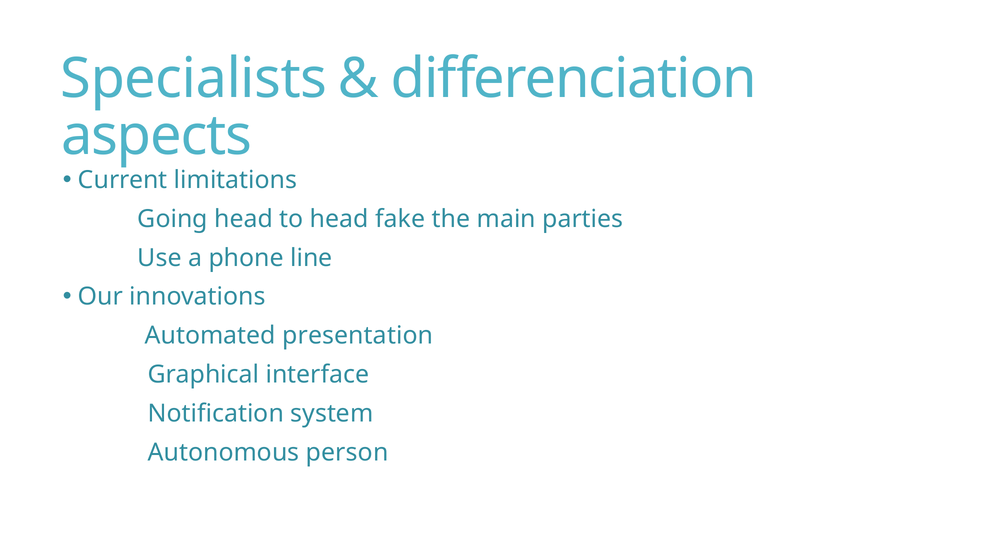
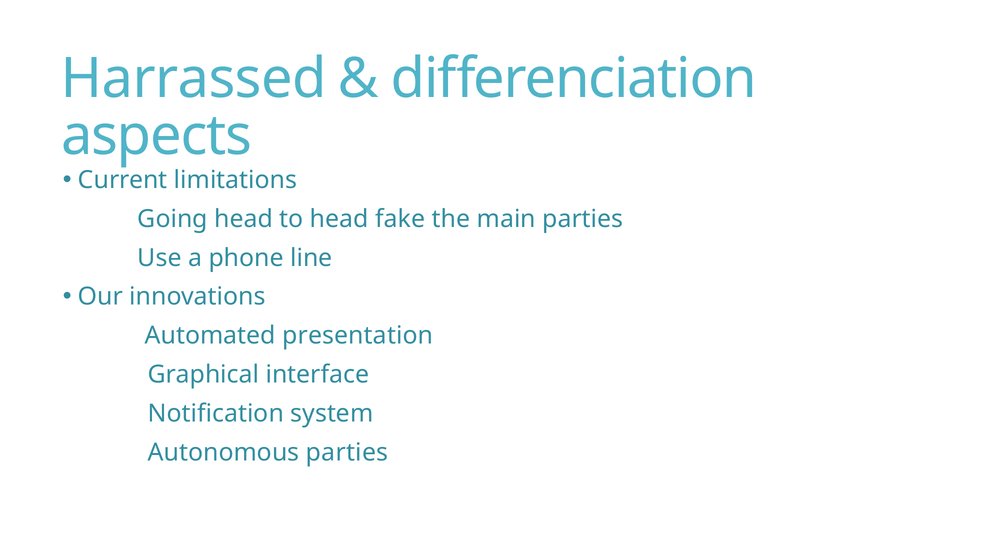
Specialists: Specialists -> Harrassed (194, 79)
Autonomous person: person -> parties (347, 453)
